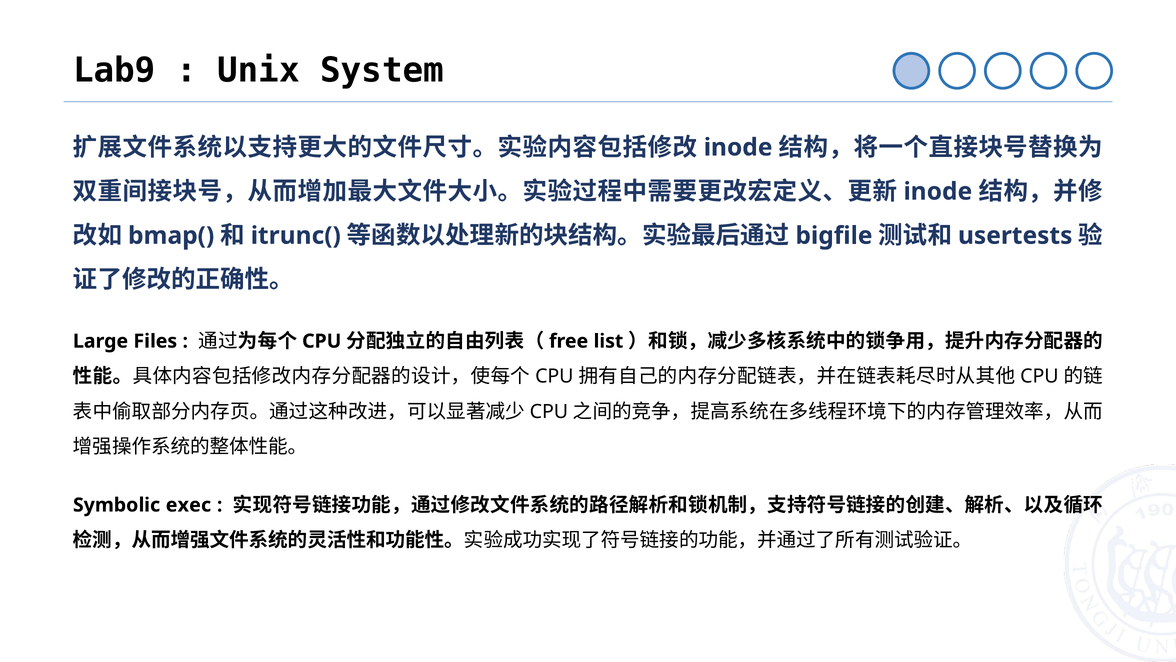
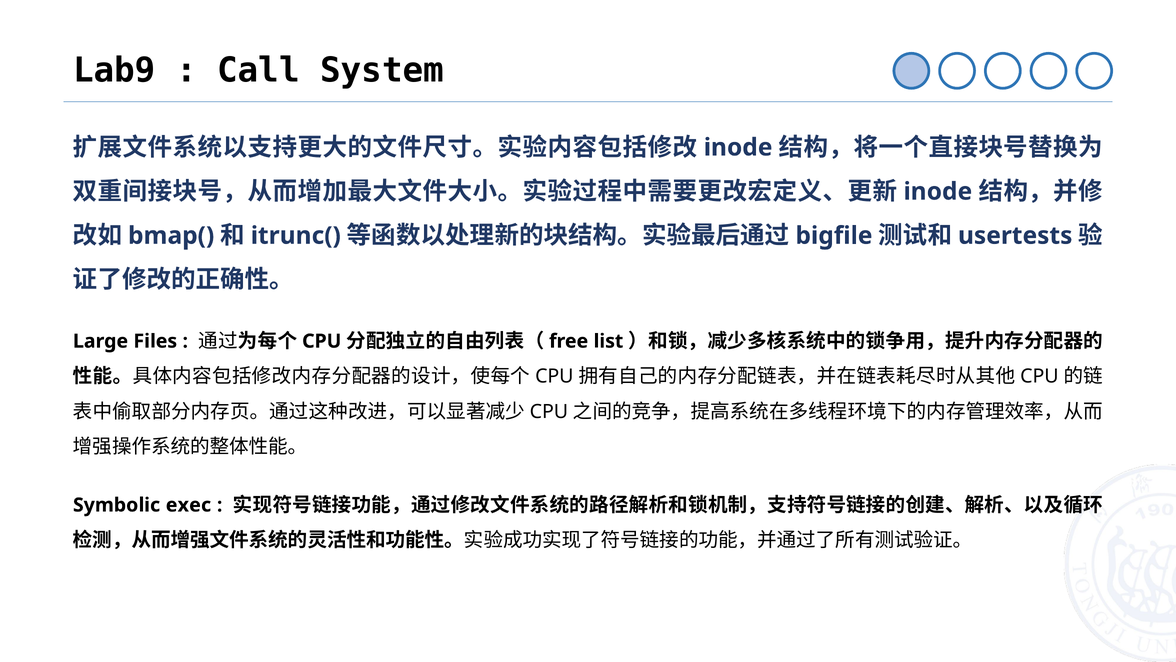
Unix: Unix -> Call (258, 71)
